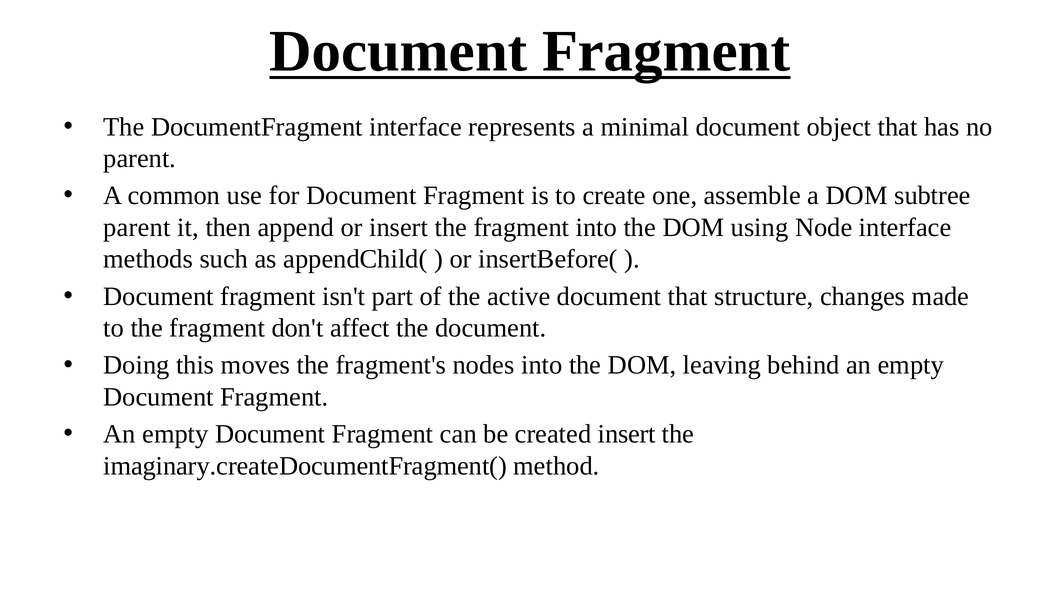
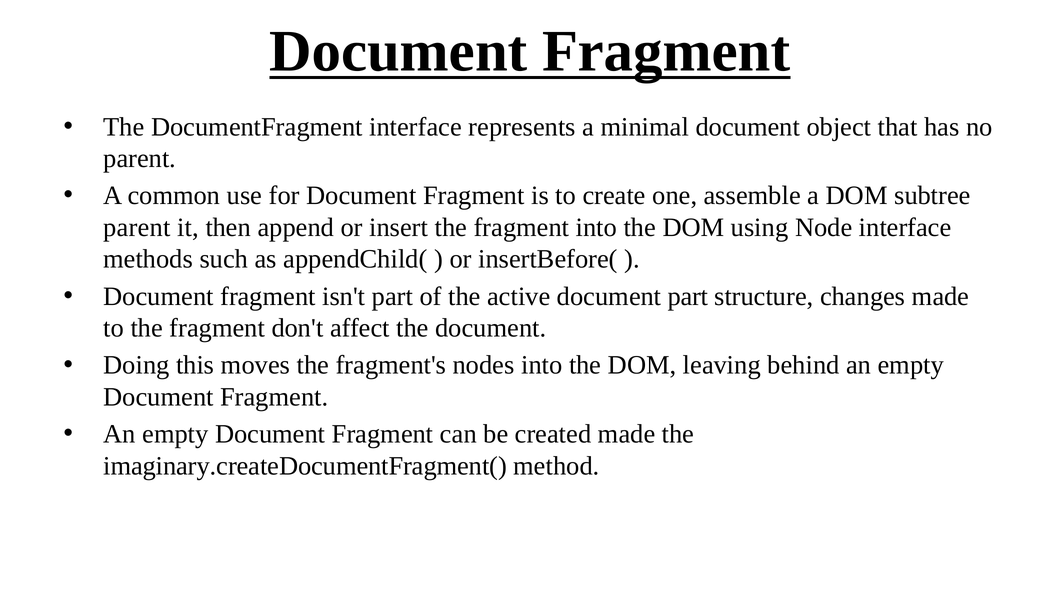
document that: that -> part (688, 296)
created insert: insert -> made (627, 434)
